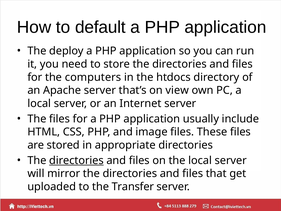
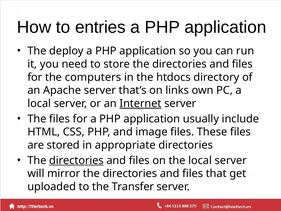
default: default -> entries (100, 27)
view: view -> links (177, 90)
Internet underline: none -> present (140, 103)
